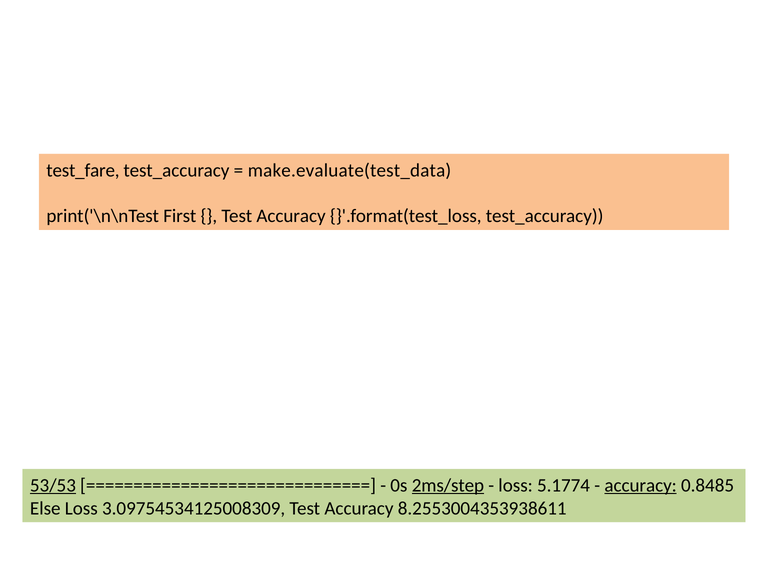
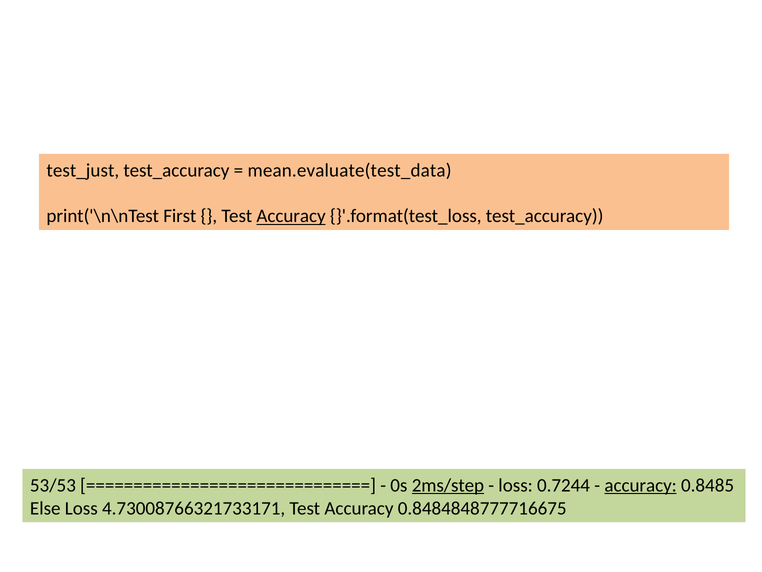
test_fare: test_fare -> test_just (83, 170)
make.evaluate(test_data: make.evaluate(test_data -> mean.evaluate(test_data (350, 170)
Accuracy underline: none -> present (291, 216)
53/53 underline: present -> none (53, 485)
5.1774: 5.1774 -> 0.7244 (564, 485)
3.09754534125008309: 3.09754534125008309 -> 4.73008766321733171 (194, 508)
8.2553004353938611: 8.2553004353938611 -> 0.8484848777716675 (482, 508)
